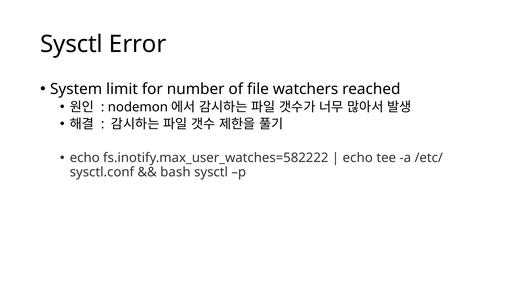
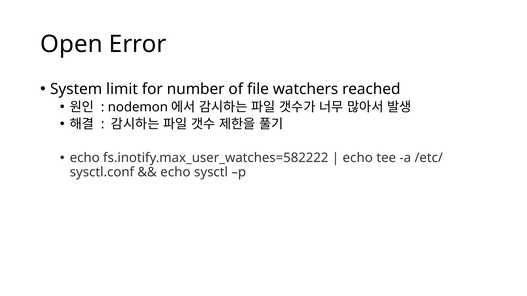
Sysctl: Sysctl -> Open (71, 44)
bash: bash -> echo (175, 172)
